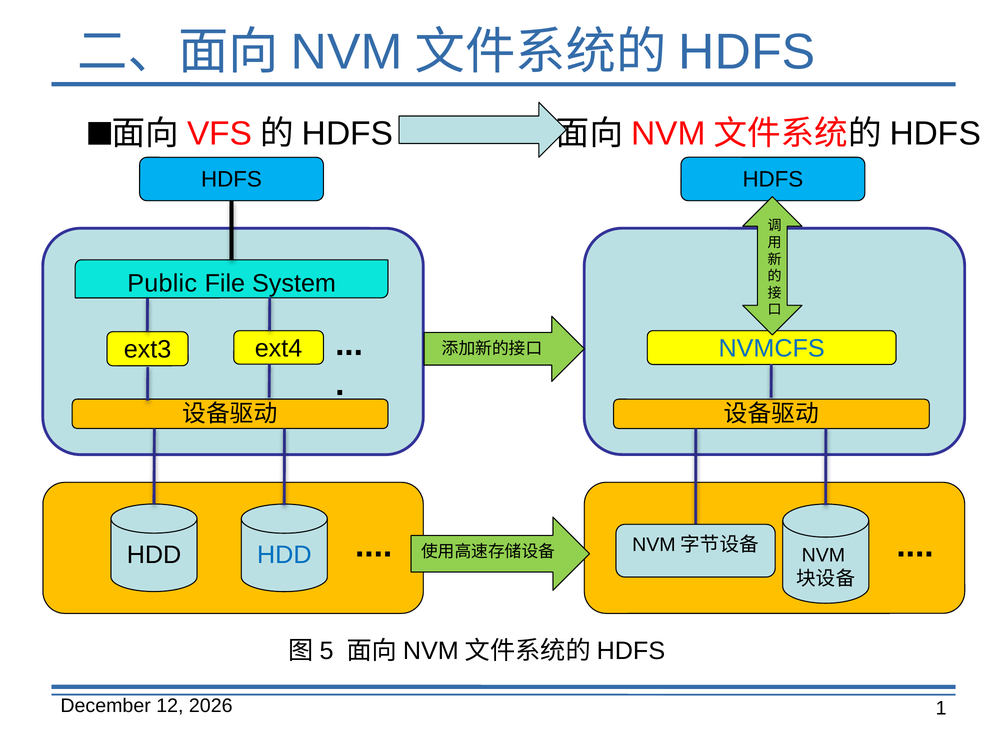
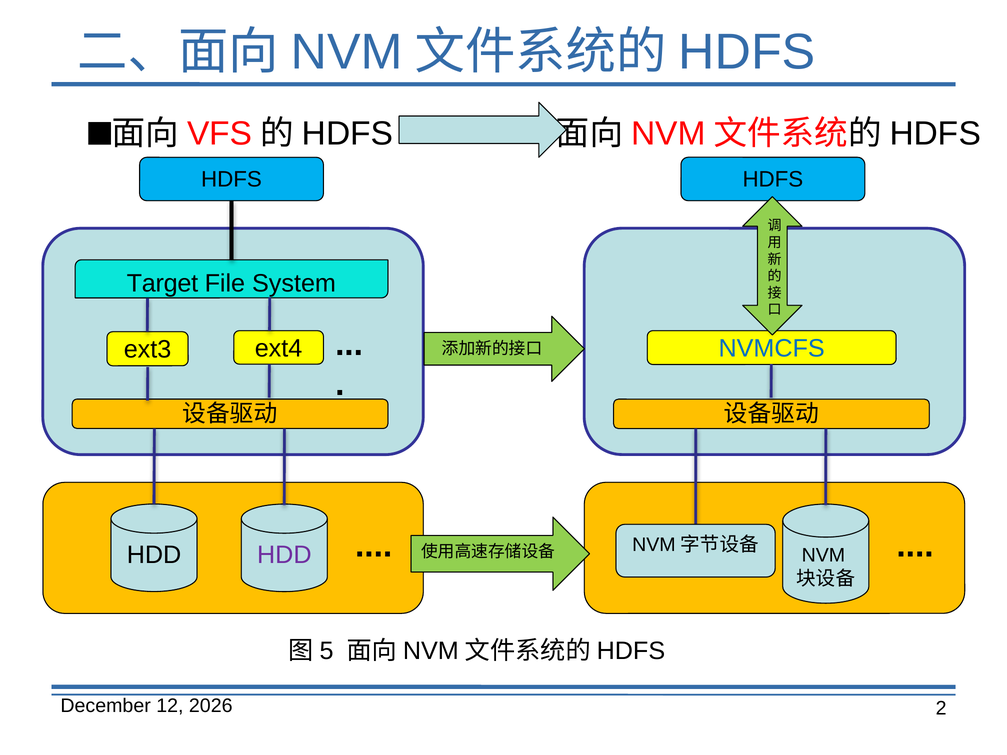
Public: Public -> Target (162, 284)
HDD colour: blue -> purple (284, 555)
1: 1 -> 2 (941, 709)
